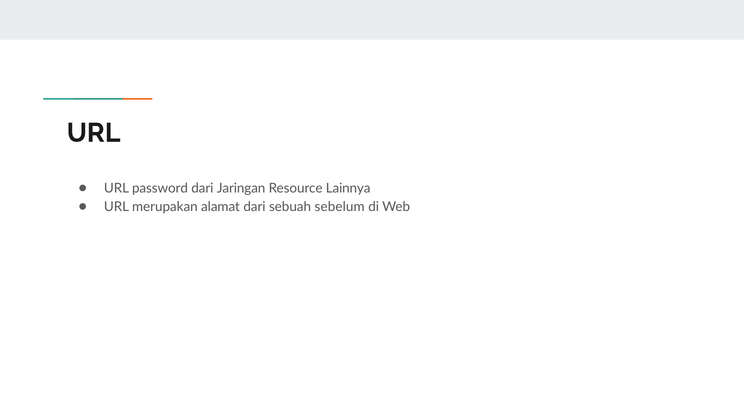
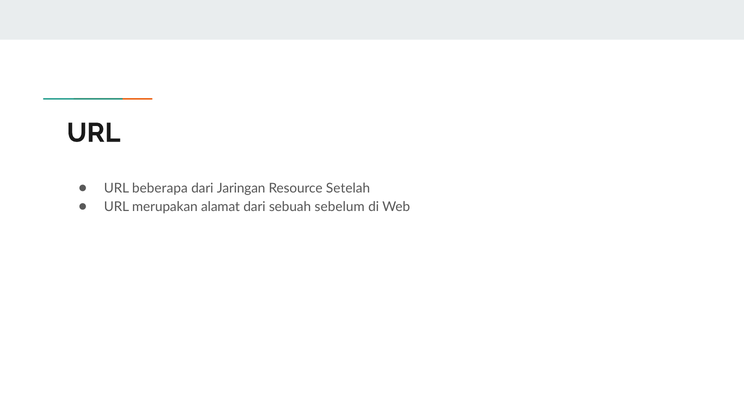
password: password -> beberapa (160, 188)
Lainnya: Lainnya -> Setelah (348, 188)
